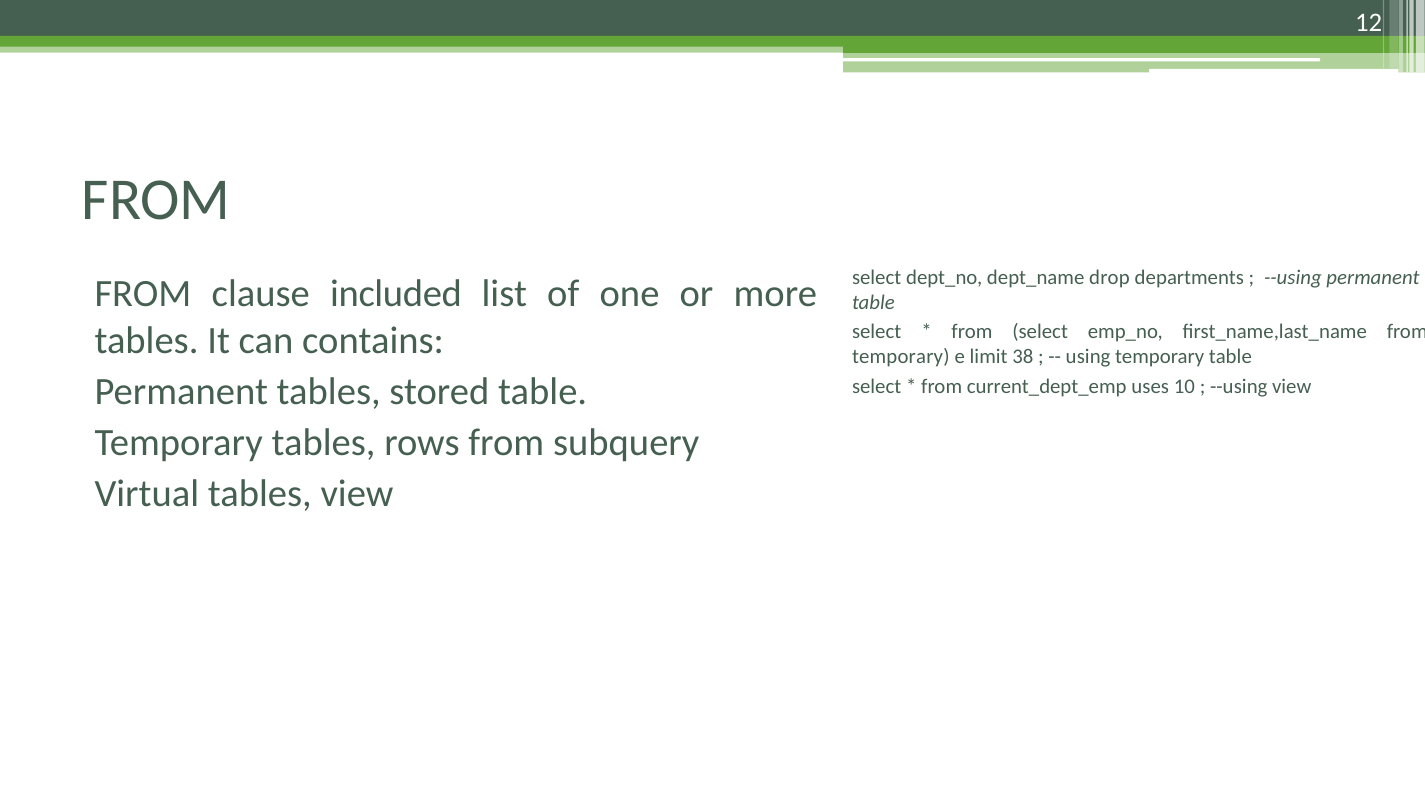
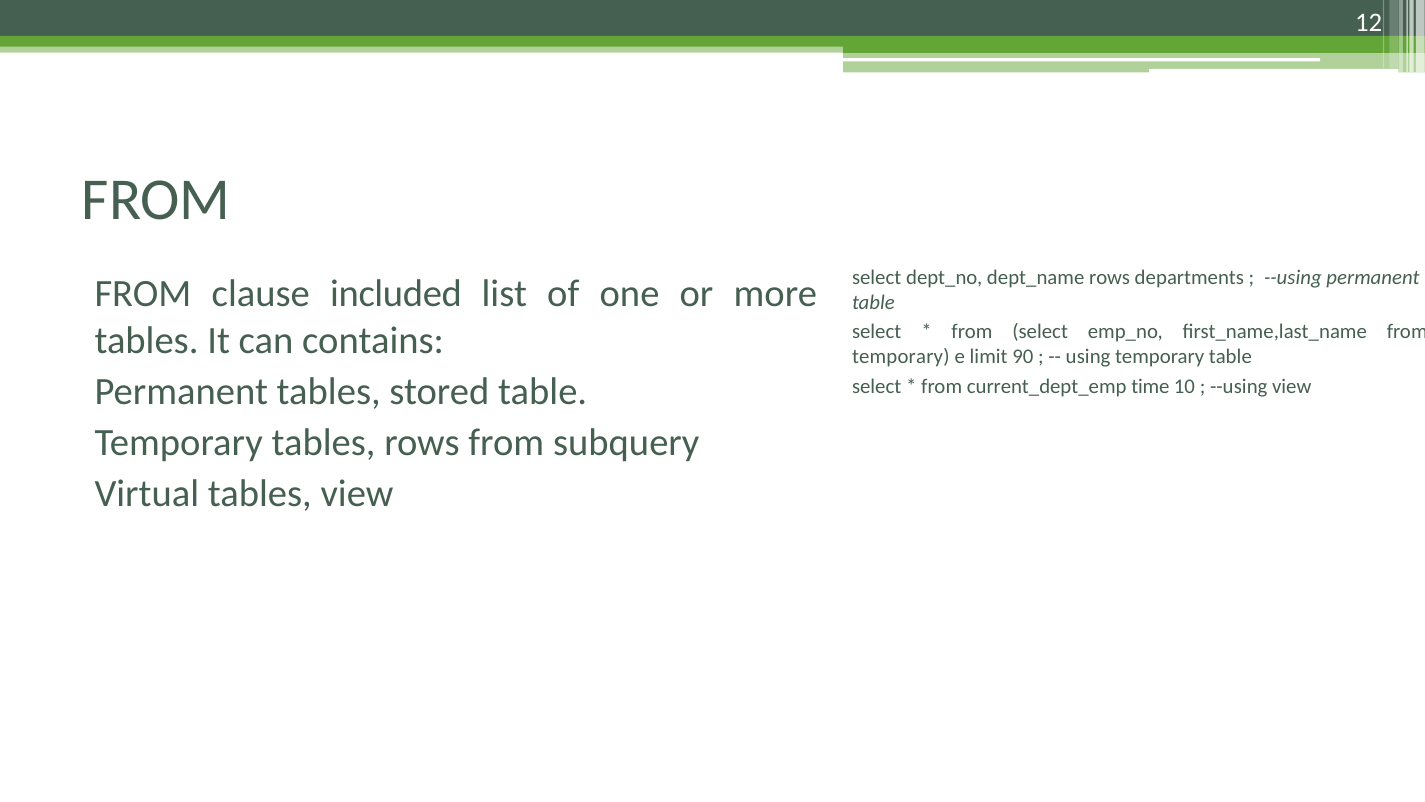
dept_name drop: drop -> rows (1110, 277)
38: 38 -> 90 (1023, 357)
uses: uses -> time (1150, 386)
